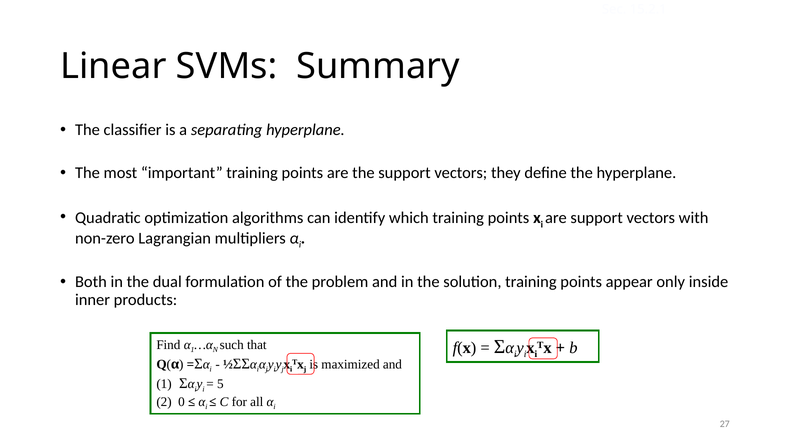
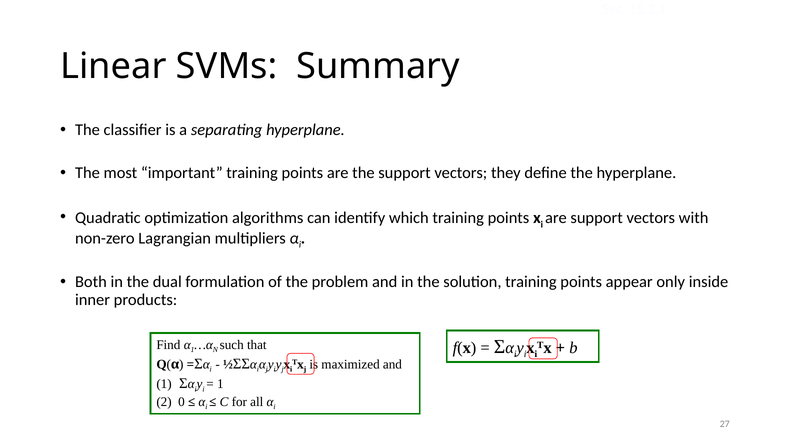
5: 5 -> 1 (220, 384)
